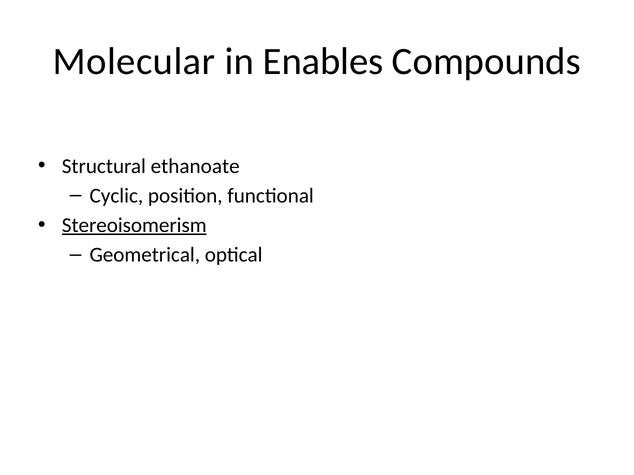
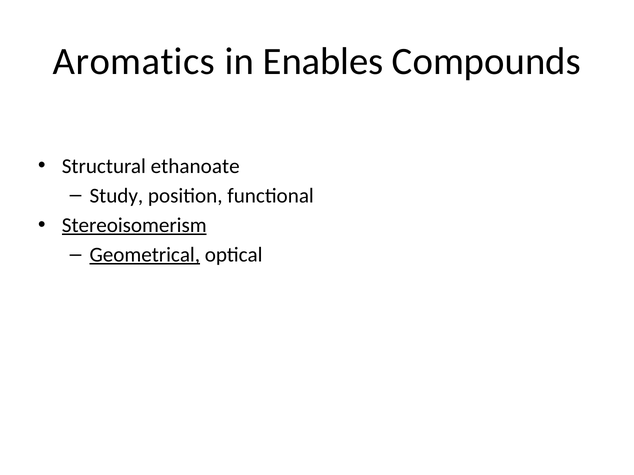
Molecular: Molecular -> Aromatics (134, 61)
Cyclic: Cyclic -> Study (116, 196)
Geometrical underline: none -> present (145, 255)
